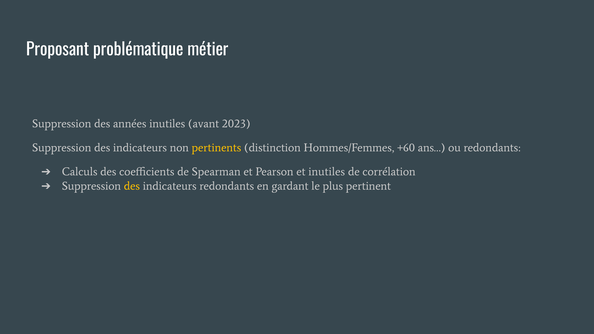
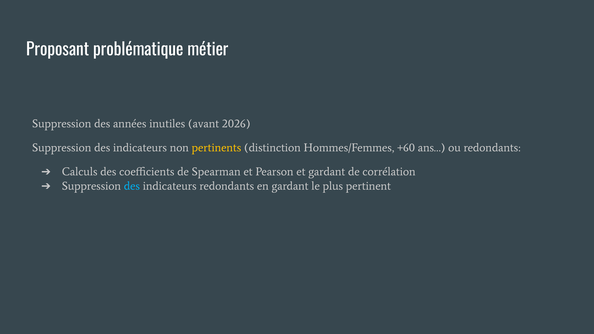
2023: 2023 -> 2026 (236, 124)
et inutiles: inutiles -> gardant (327, 172)
des colour: yellow -> light blue (132, 186)
